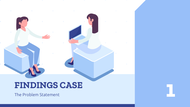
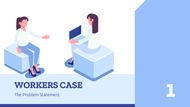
FINDINGS: FINDINGS -> WORKERS (36, 85)
